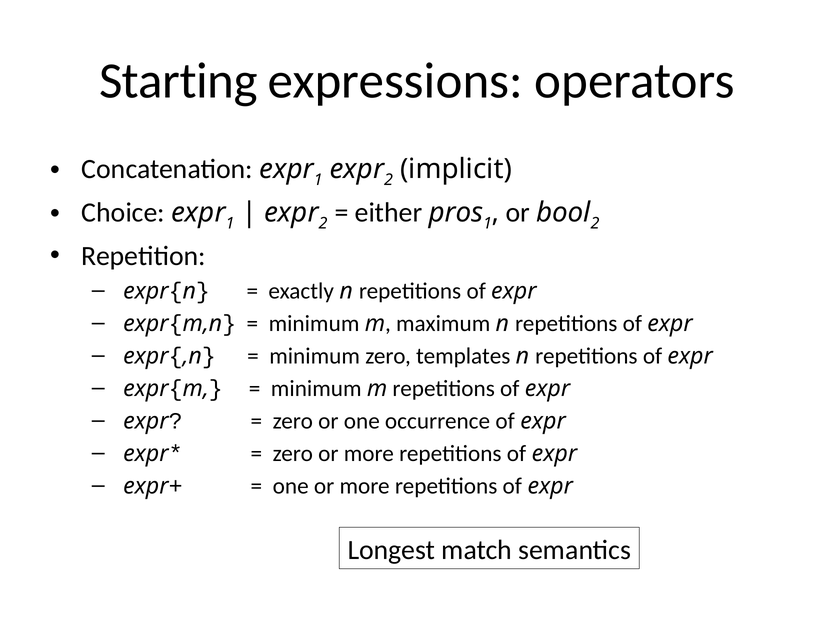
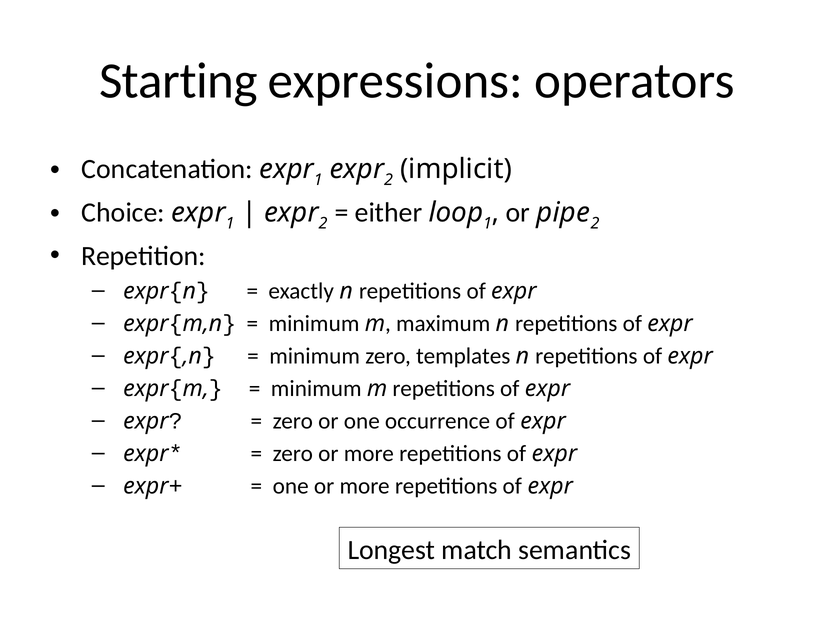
pros: pros -> loop (456, 213)
bool: bool -> pipe (563, 213)
